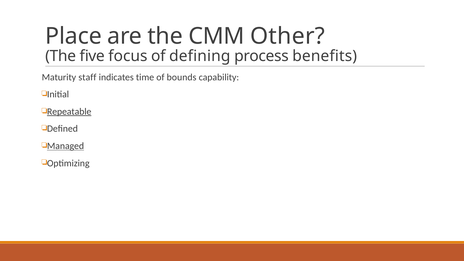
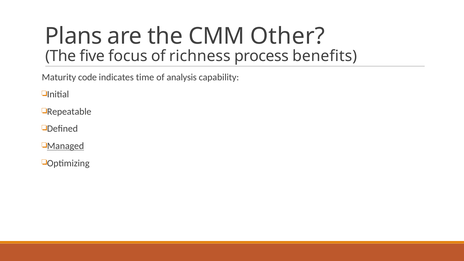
Place: Place -> Plans (74, 36)
defining: defining -> richness (200, 56)
staff: staff -> code (88, 77)
bounds: bounds -> analysis (182, 77)
Repeatable underline: present -> none (69, 112)
